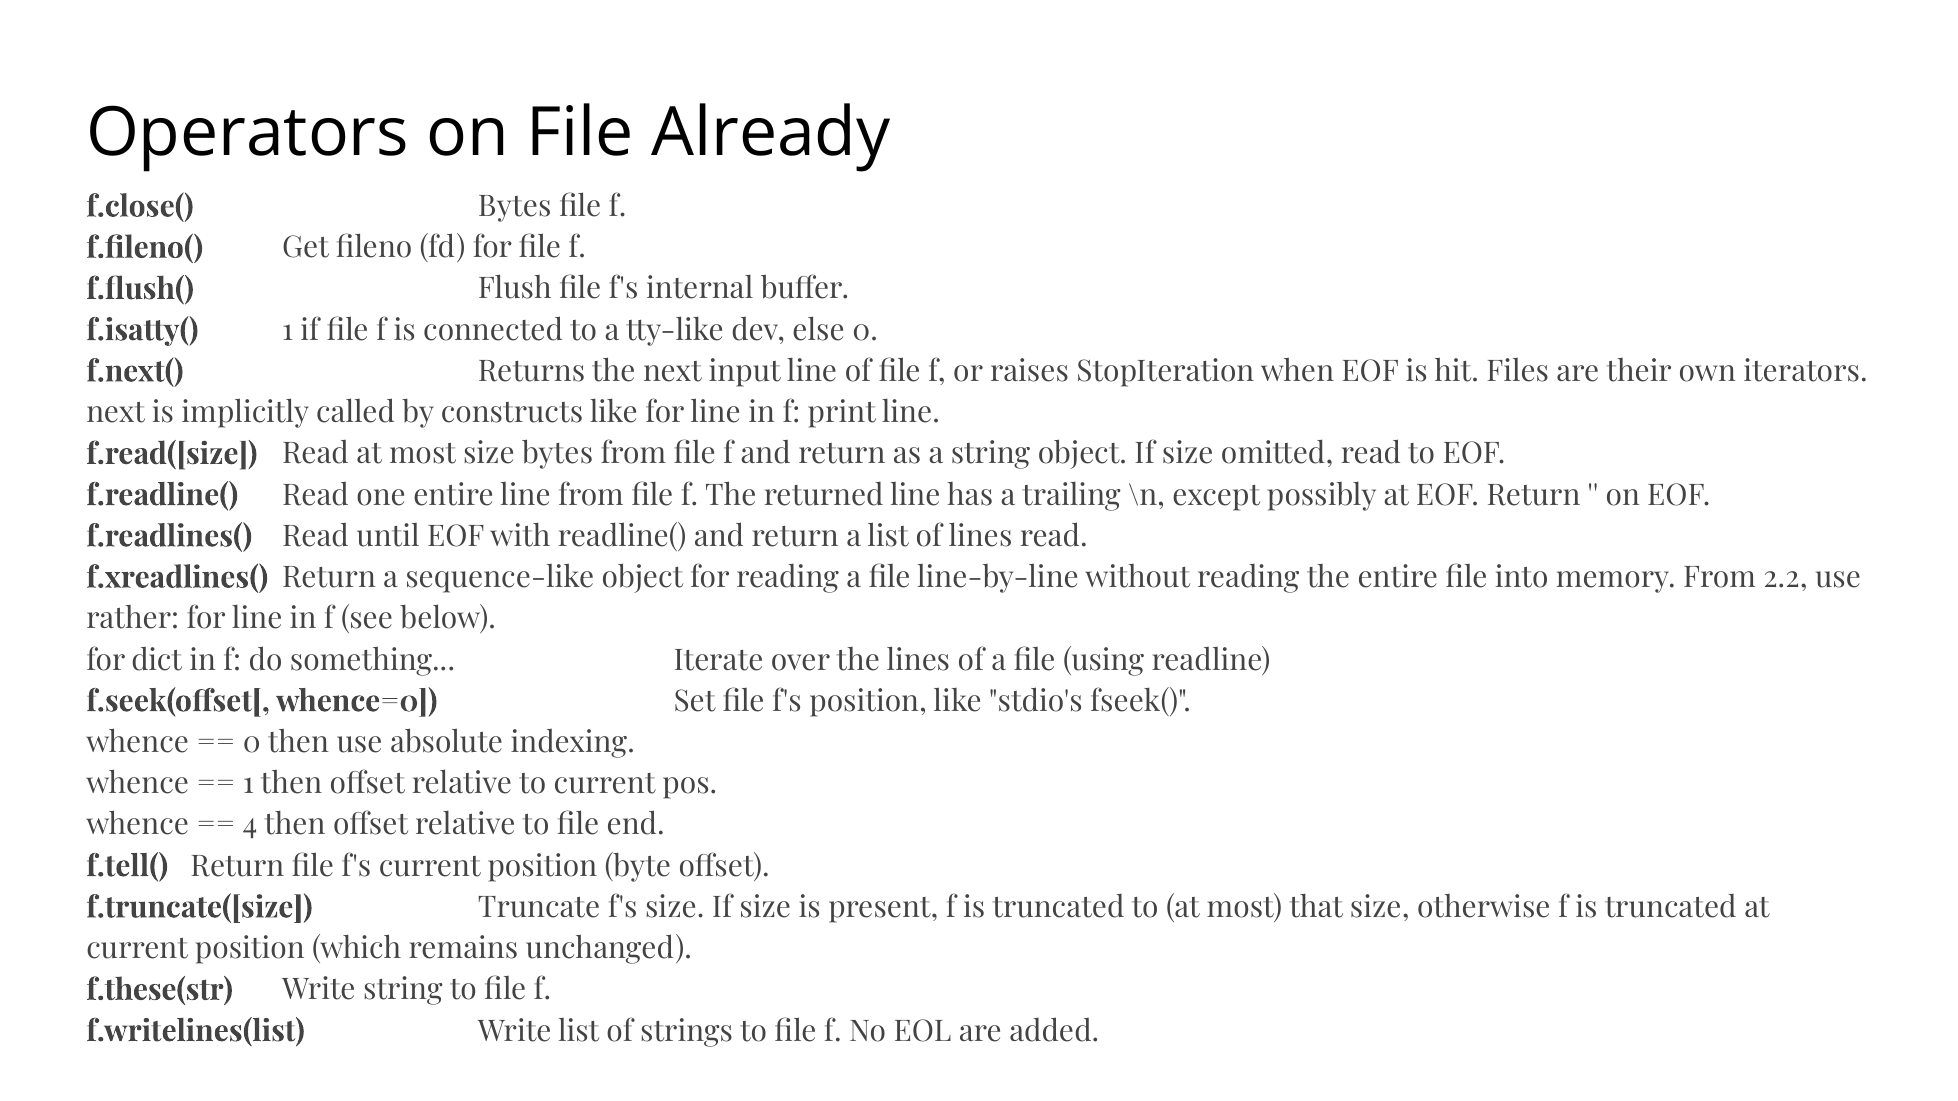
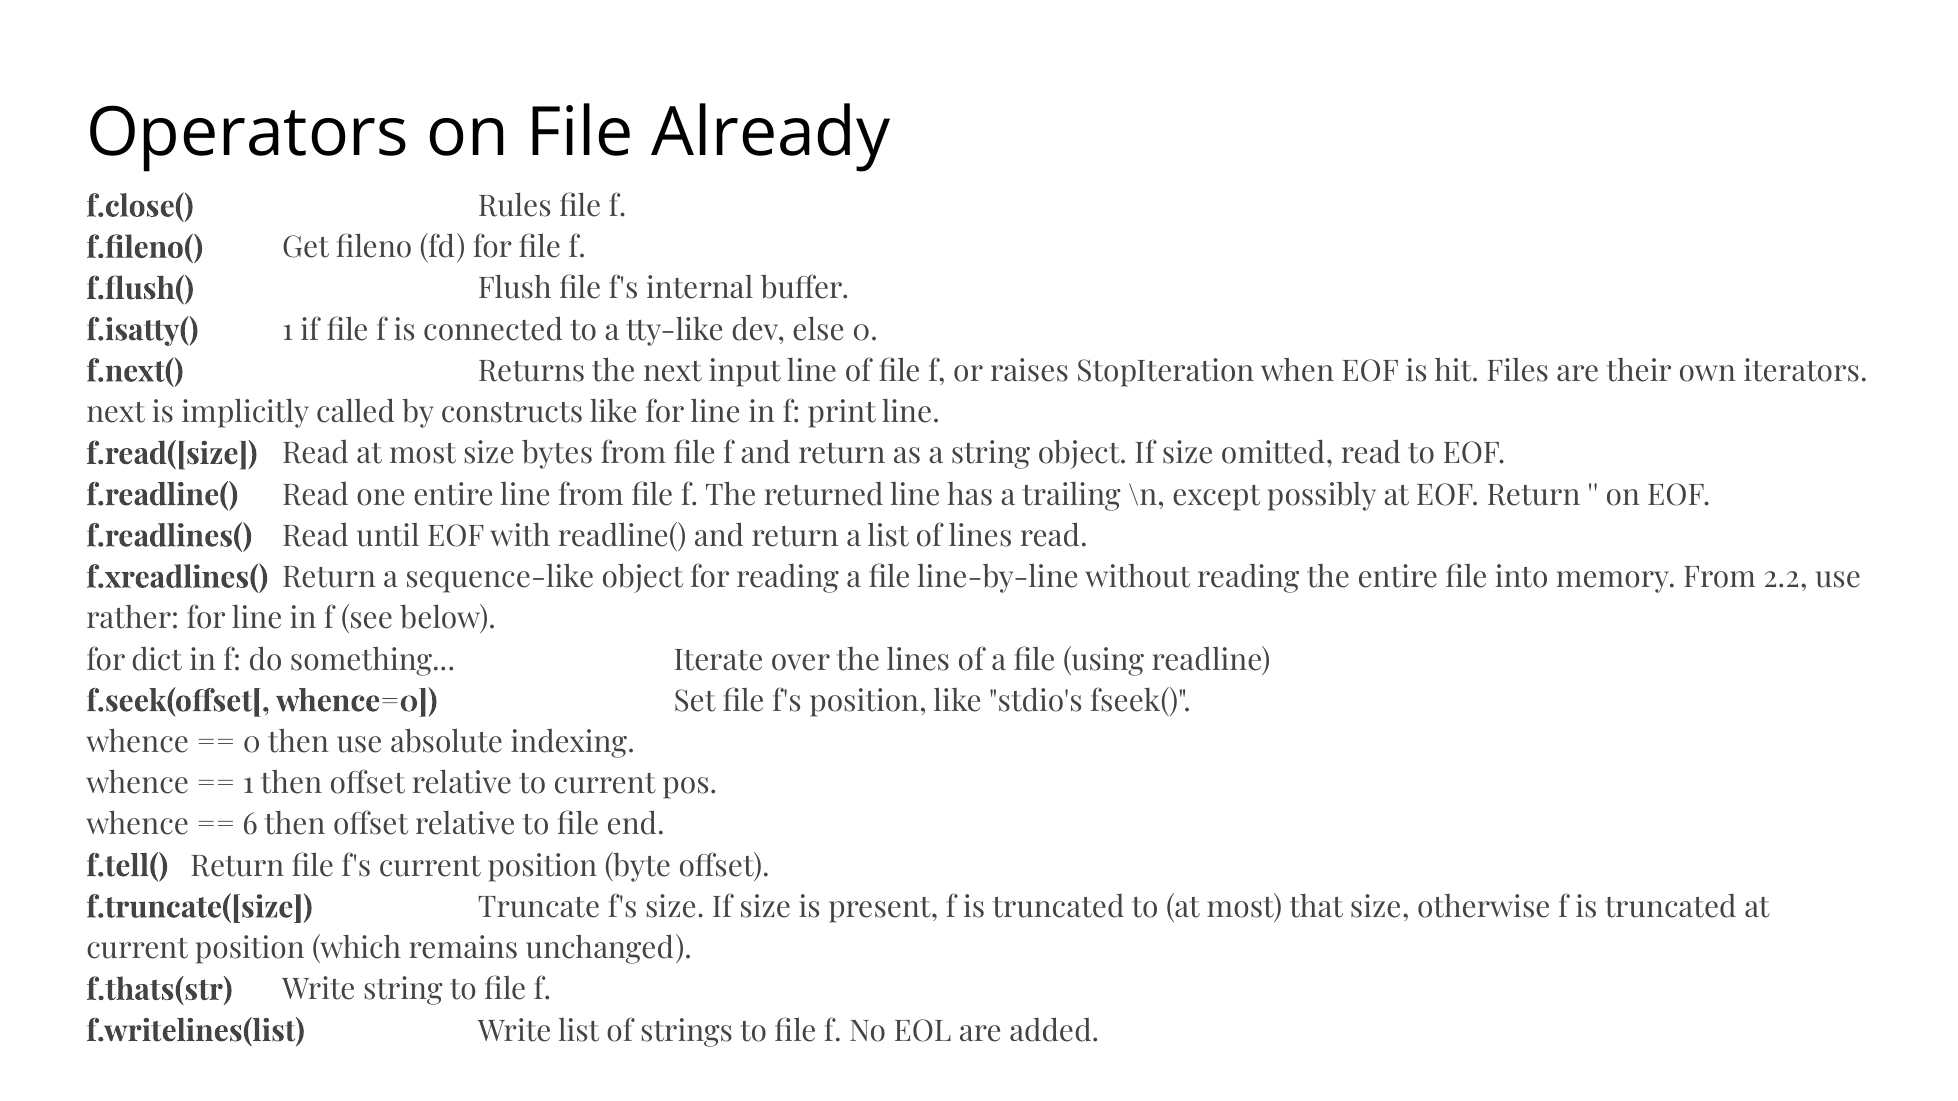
f.close( Bytes: Bytes -> Rules (515, 207)
4: 4 -> 6 (250, 825)
f.these(str: f.these(str -> f.thats(str (159, 990)
